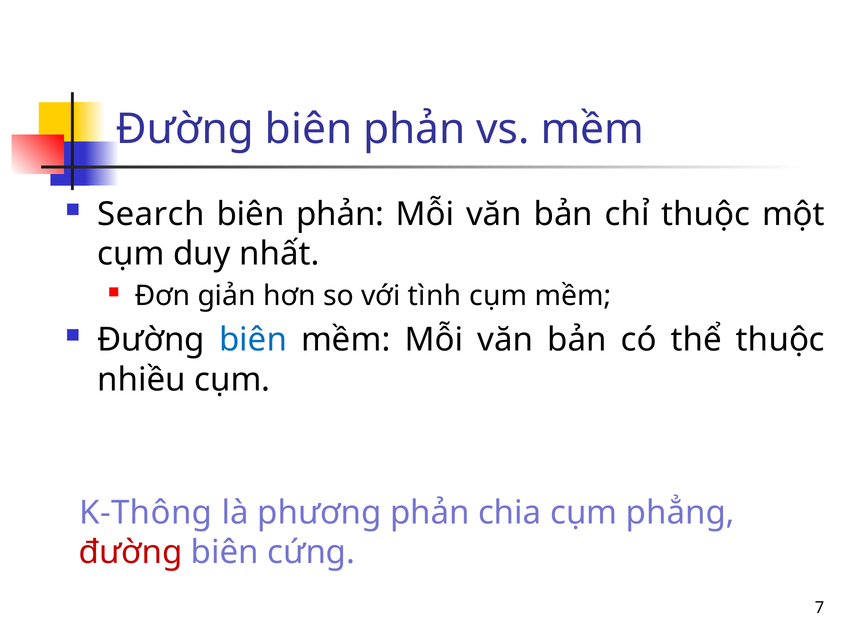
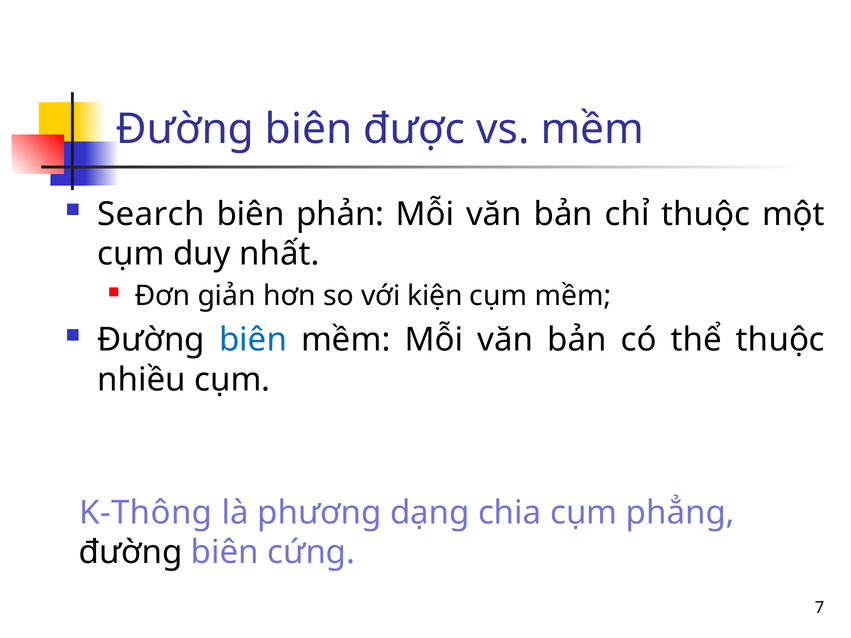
Đường biên phản: phản -> được (414, 129)
tình: tình -> kiện (435, 296)
phương phản: phản -> dạng (430, 513)
đường colour: red -> black (131, 553)
